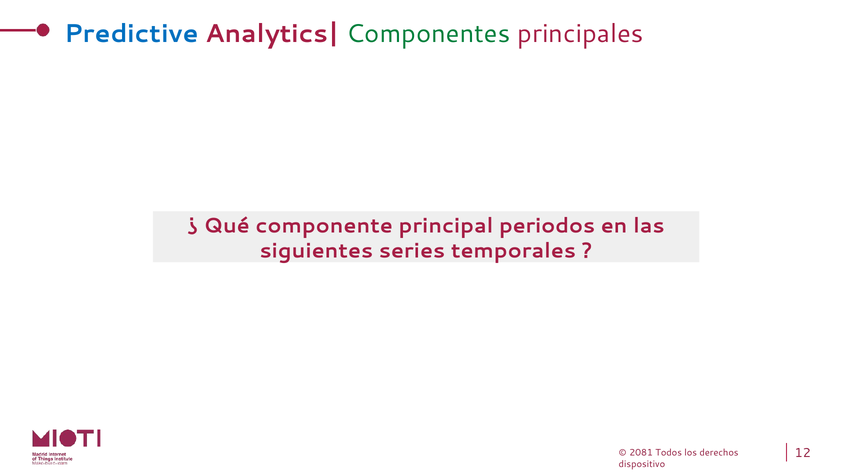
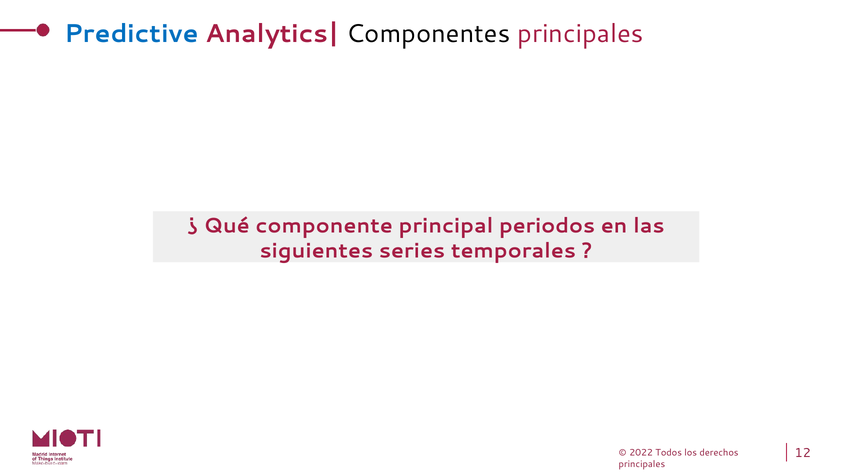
Componentes colour: green -> black (428, 34)
2081: 2081 -> 2022 (641, 453)
dispositivo: dispositivo -> principales (642, 464)
